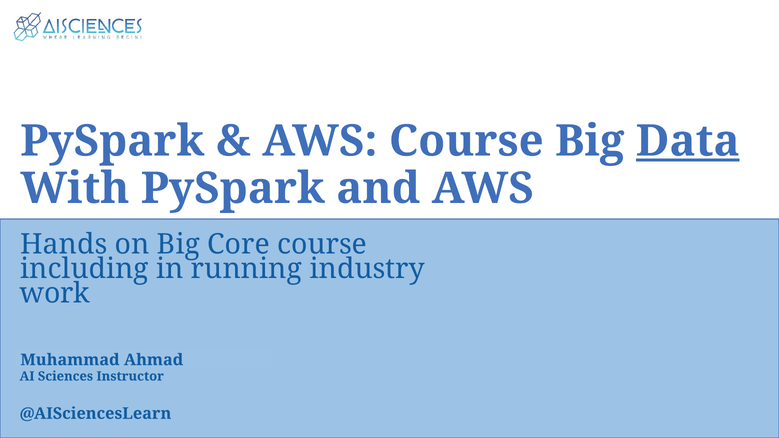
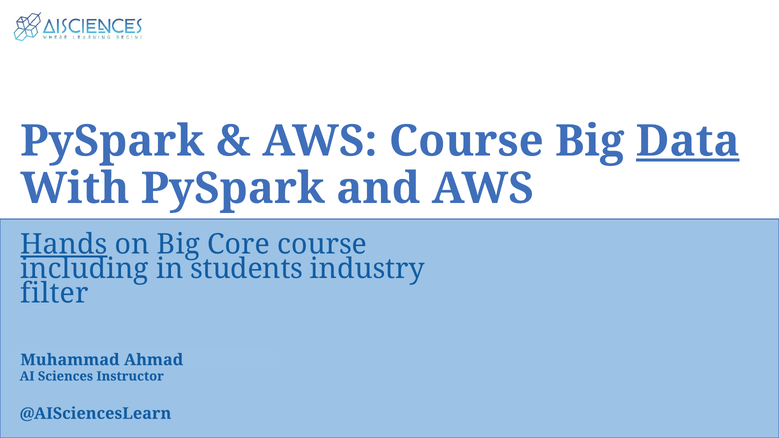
Hands underline: none -> present (64, 244)
running: running -> students (247, 269)
work: work -> filter (55, 294)
